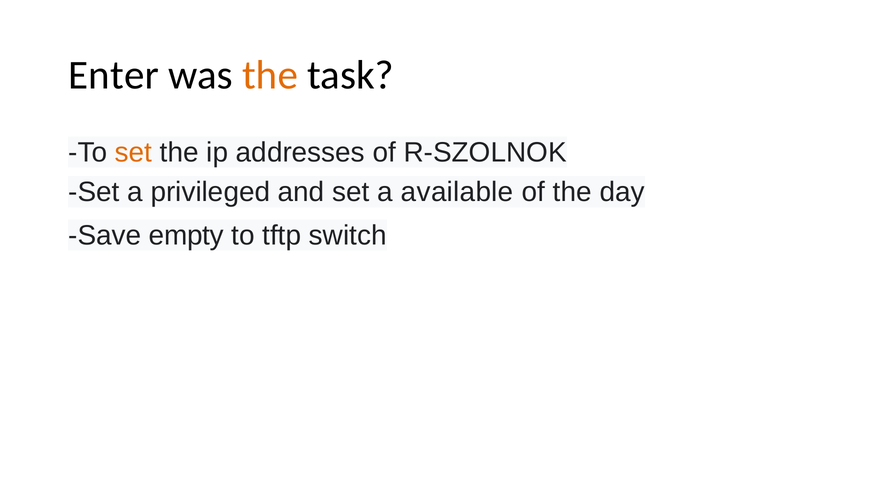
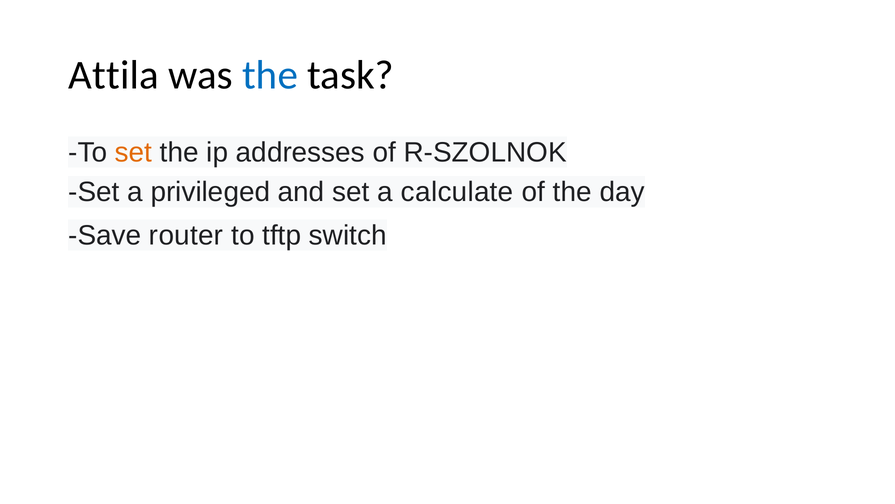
Enter: Enter -> Attila (114, 75)
the colour: orange -> blue (270, 75)
available: available -> calculate (457, 192)
empty: empty -> router (186, 235)
